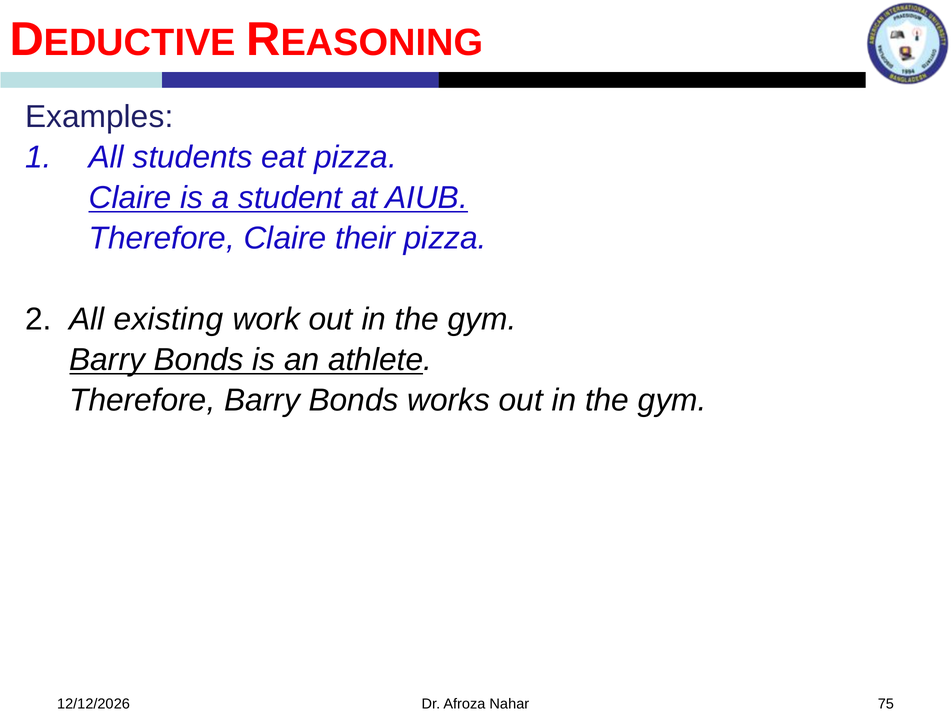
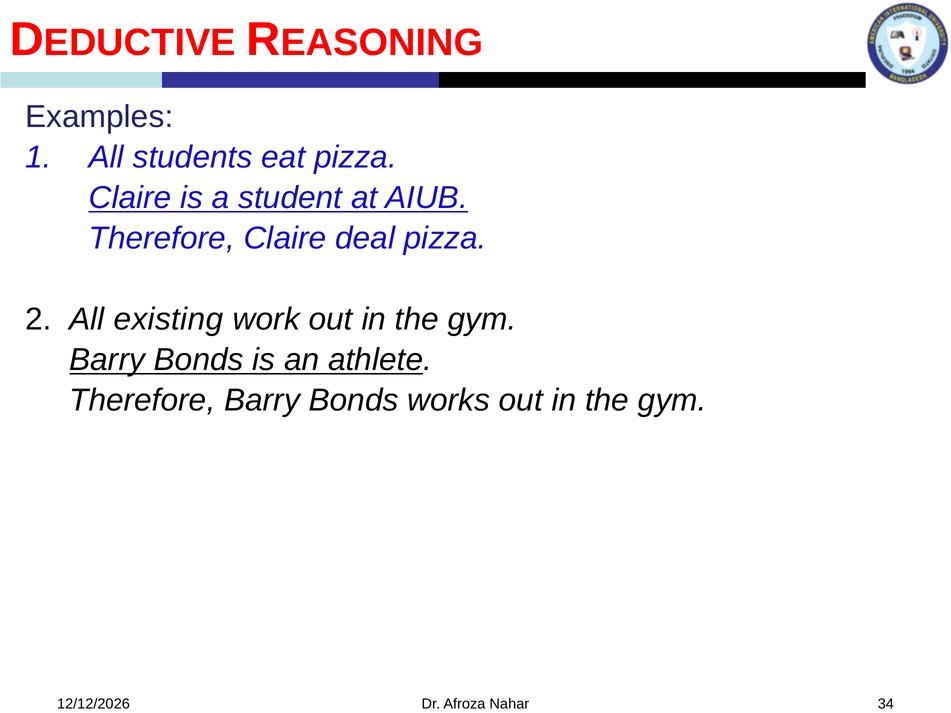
their: their -> deal (365, 238)
75: 75 -> 34 (886, 704)
